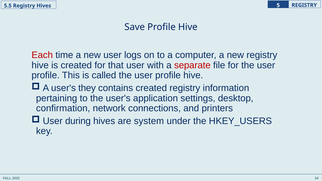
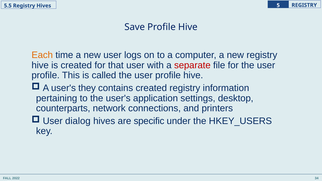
Each colour: red -> orange (42, 55)
confirmation: confirmation -> counterparts (63, 108)
during: during -> dialog (78, 121)
system: system -> specific (149, 121)
